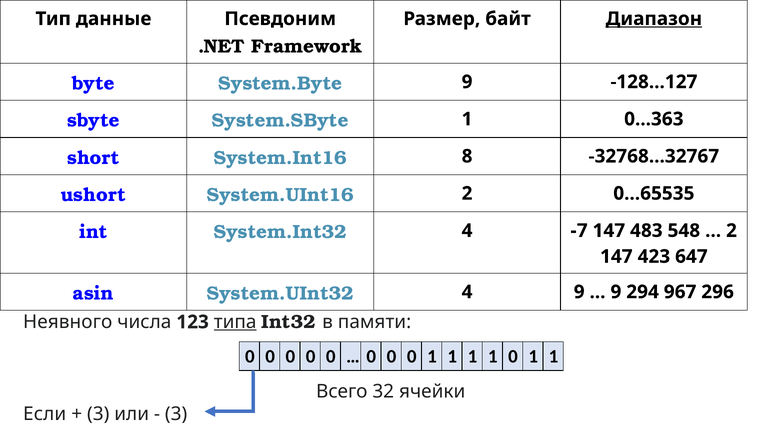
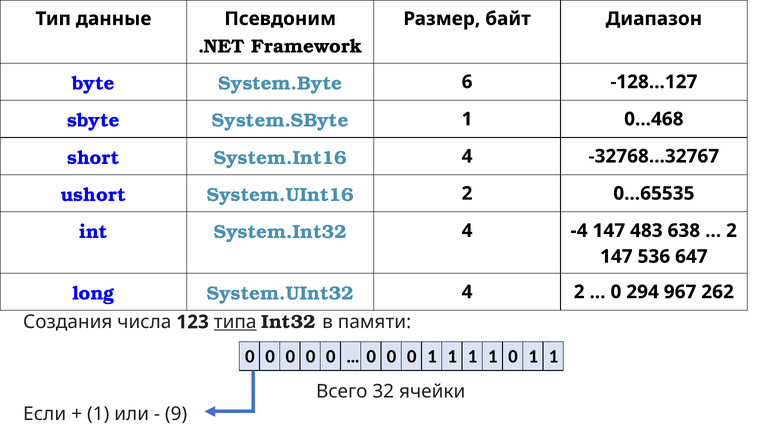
Диапазон underline: present -> none (654, 19)
System.Byte 9: 9 -> 6 (467, 82)
0...363: 0...363 -> 0...468 (654, 119)
System.Int16 8: 8 -> 4 (467, 156)
-7: -7 -> -4 (579, 231)
548: 548 -> 638 (684, 231)
423: 423 -> 536 (654, 257)
asin: asin -> long (94, 294)
4 9: 9 -> 2 (579, 292)
9: 9 -> 0 (616, 292)
296: 296 -> 262 (718, 292)
Неявного: Неявного -> Создания (68, 322)
3: 3 -> 1 (98, 414)
3: 3 -> 9 (176, 414)
